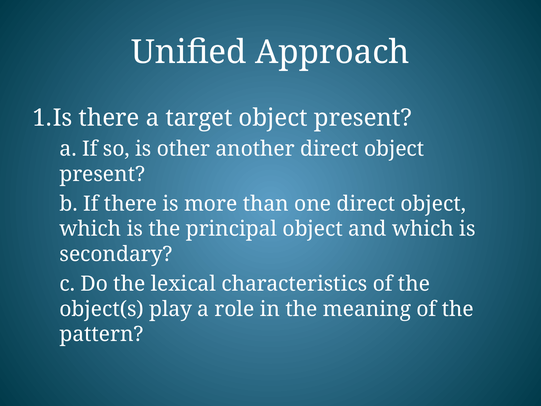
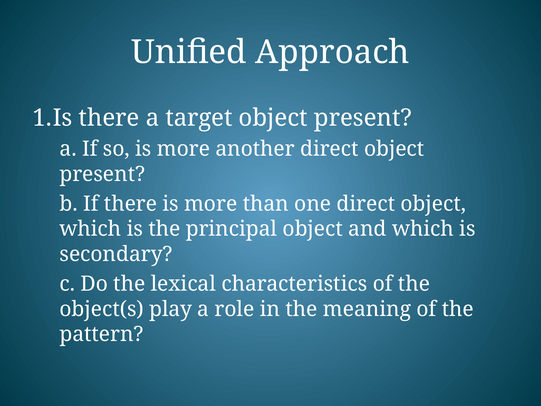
so is other: other -> more (183, 149)
